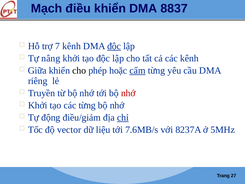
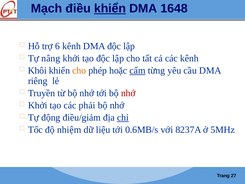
khiển underline: none -> present (110, 9)
8837: 8837 -> 1648 (174, 9)
7: 7 -> 6 (58, 46)
độc underline: present -> none (114, 46)
Giữa: Giữa -> Khôi (37, 70)
cho colour: black -> orange (79, 70)
các từng: từng -> phải (87, 105)
vector: vector -> nhiệm (69, 130)
7.6MB/s: 7.6MB/s -> 0.6MB/s (142, 130)
